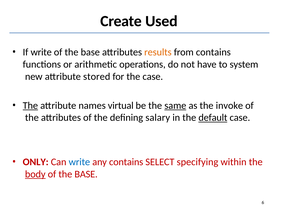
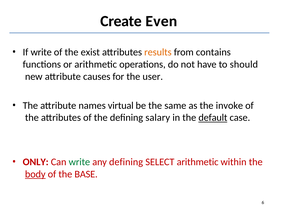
Used: Used -> Even (161, 21)
base: base -> exist (90, 52)
system: system -> should (244, 64)
stored: stored -> causes (97, 76)
the case: case -> user (153, 76)
The underline: present -> none (30, 105)
same underline: present -> none (175, 105)
write colour: blue -> green (79, 162)
any contains: contains -> defining (126, 162)
SELECT specifying: specifying -> arithmetic (198, 162)
